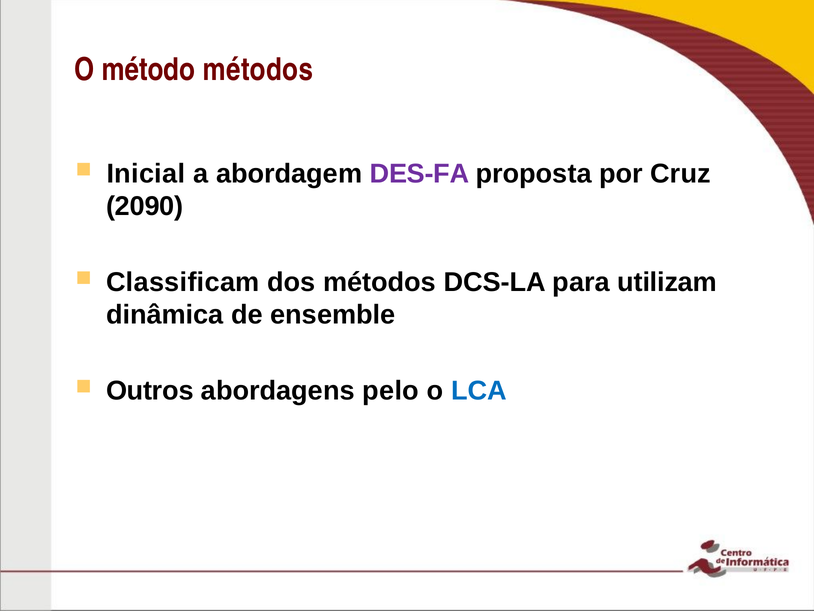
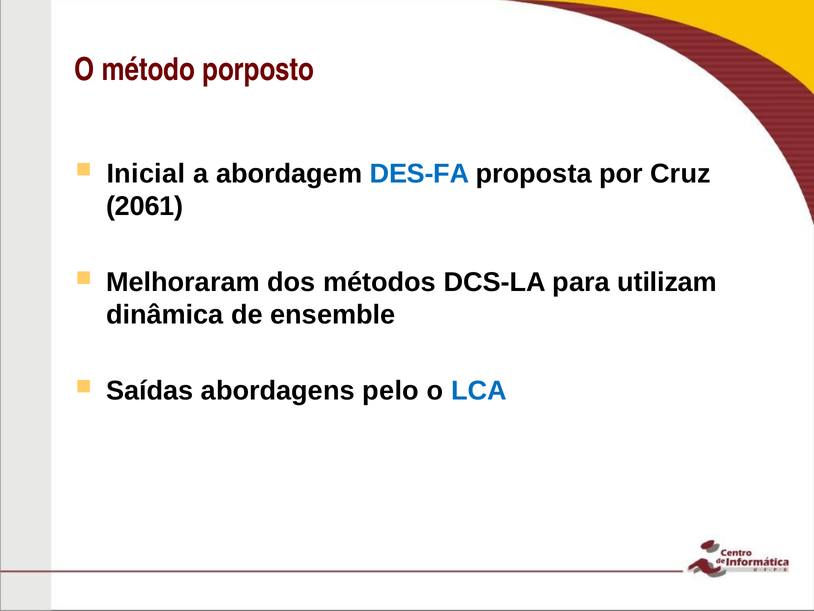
método métodos: métodos -> porposto (258, 70)
DES-FA colour: purple -> blue (420, 174)
2090: 2090 -> 2061 (145, 206)
Classificam: Classificam -> Melhoraram (183, 282)
Outros: Outros -> Saídas (150, 391)
